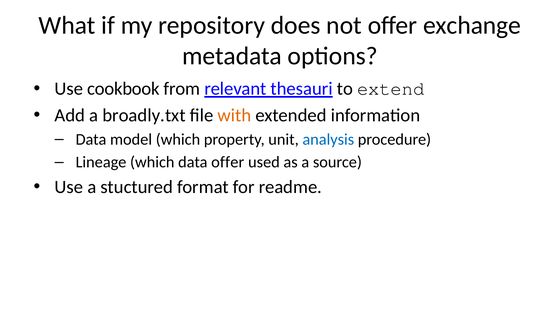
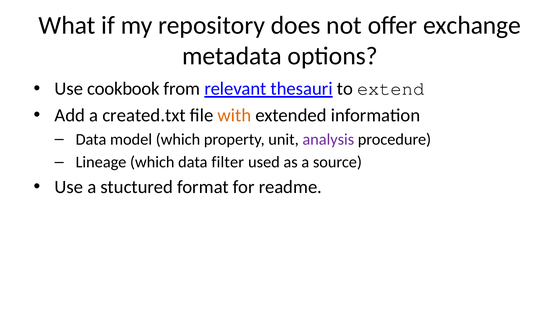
broadly.txt: broadly.txt -> created.txt (144, 115)
analysis colour: blue -> purple (328, 139)
data offer: offer -> filter (228, 162)
